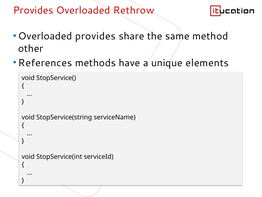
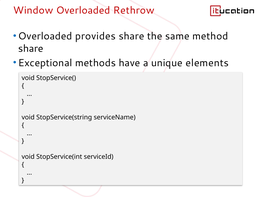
Provides: Provides -> Window (33, 10)
other: other -> share (31, 48)
References: References -> Exceptional (45, 63)
